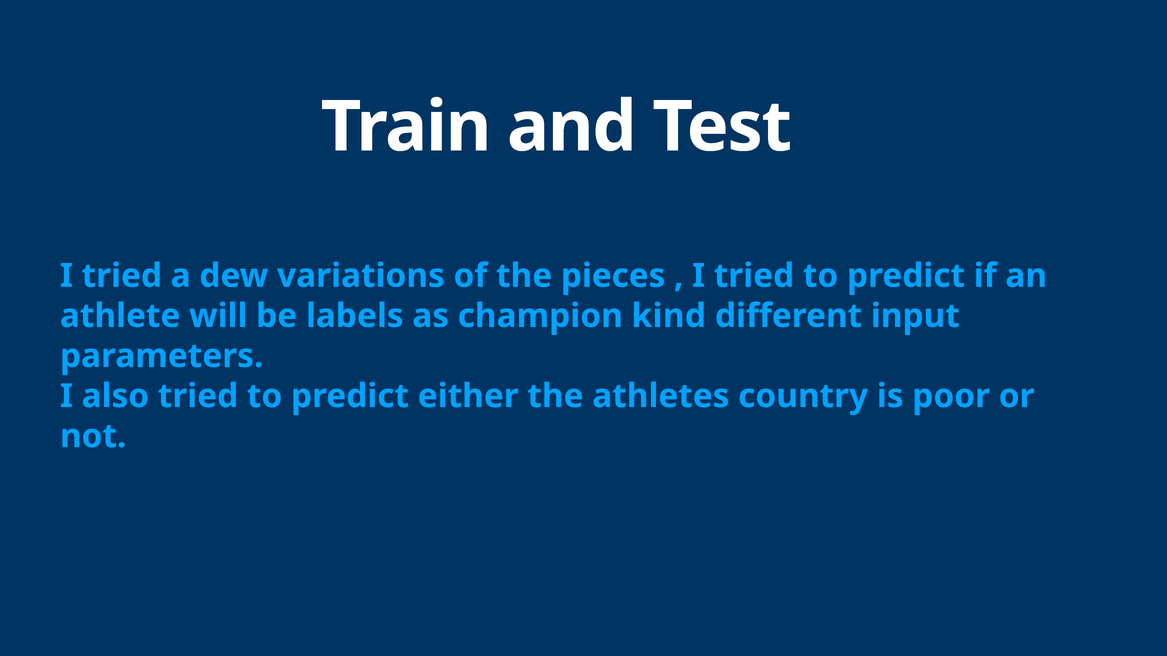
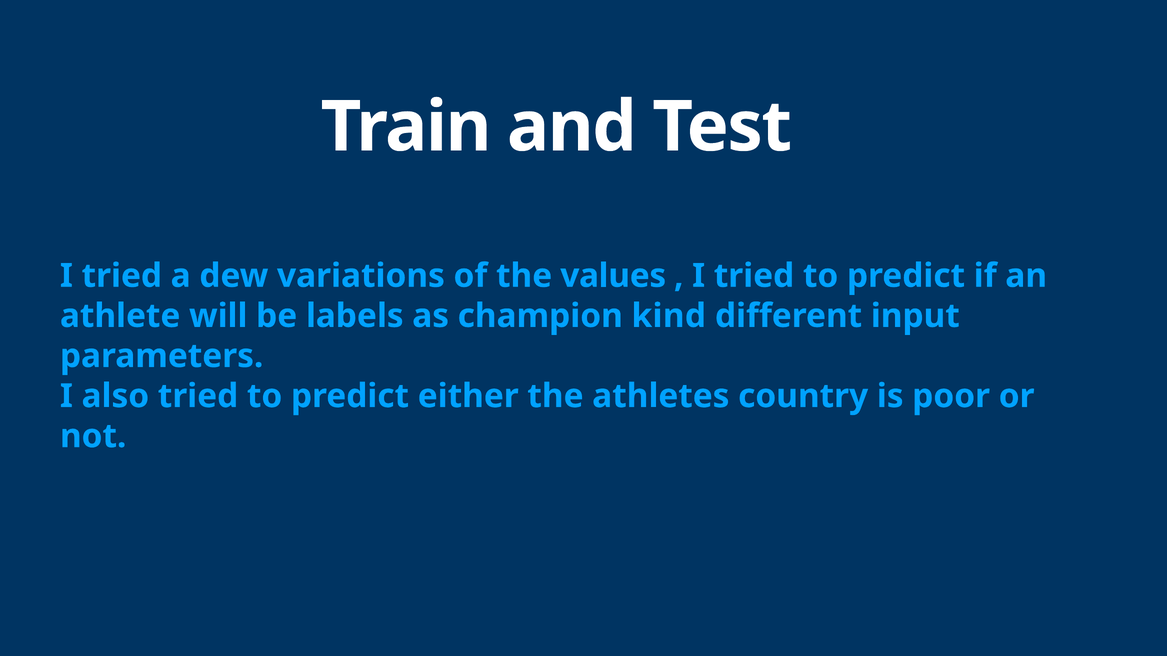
pieces: pieces -> values (613, 276)
